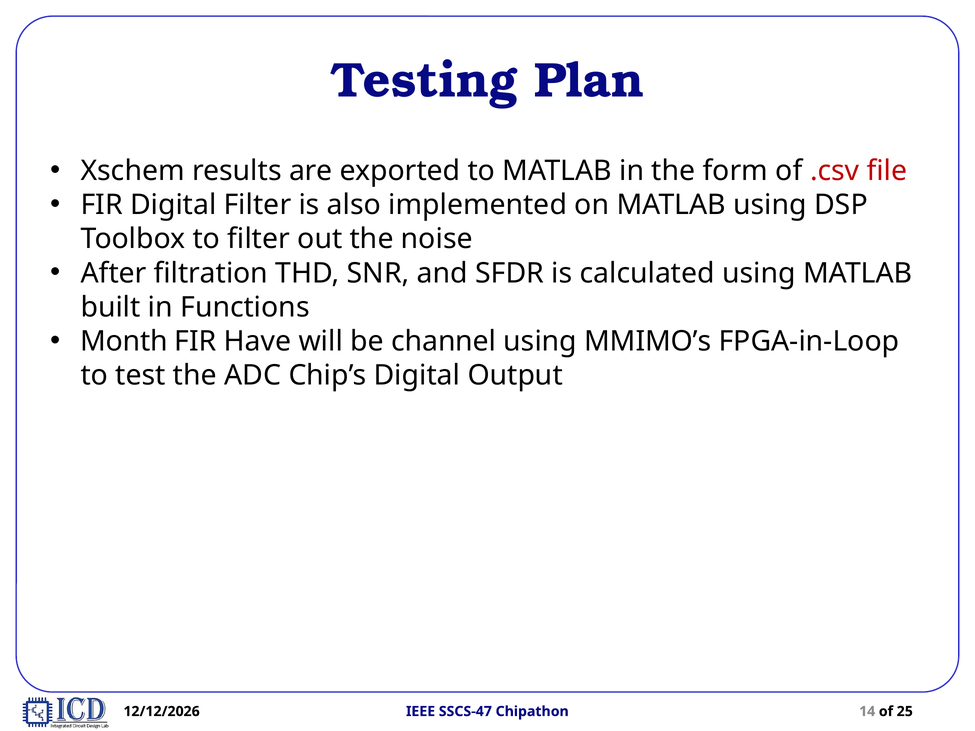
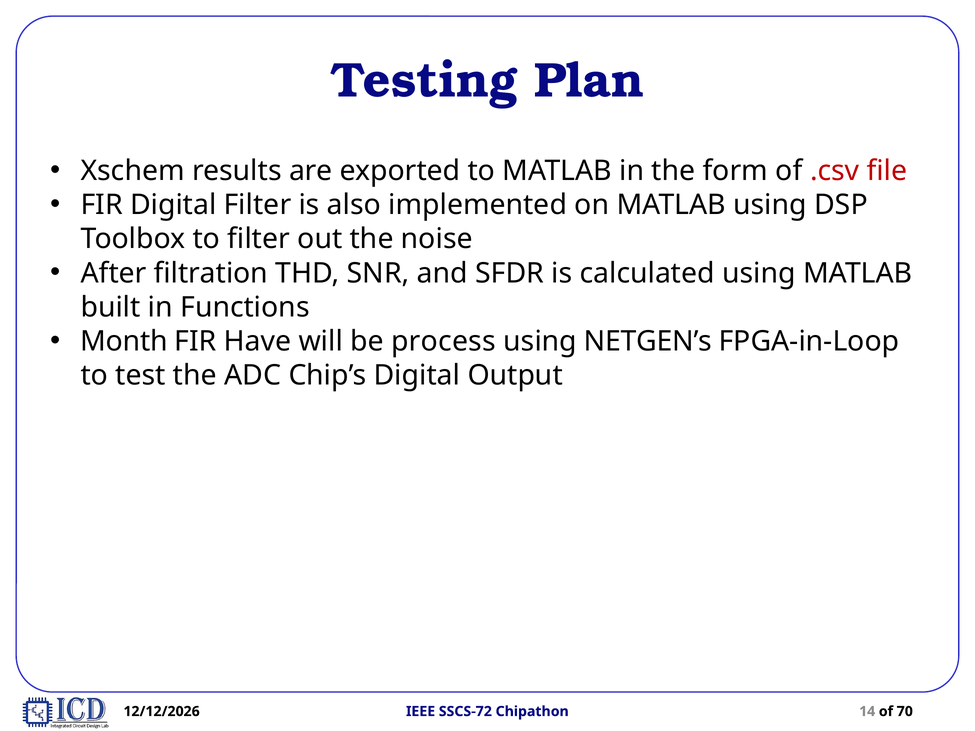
channel: channel -> process (444, 342)
MMIMO’s: MMIMO’s -> NETGEN’s (648, 342)
SSCS-47: SSCS-47 -> SSCS-72 (465, 712)
25: 25 -> 70 (905, 712)
